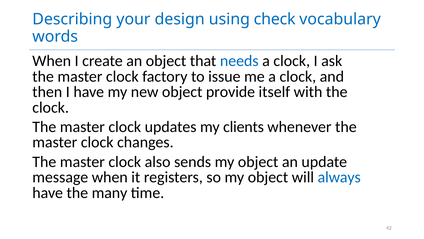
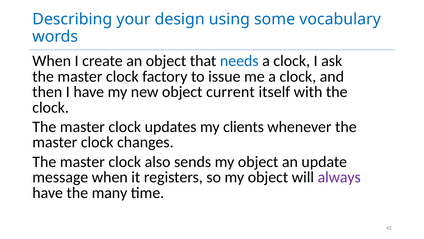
check: check -> some (275, 19)
provide: provide -> current (230, 92)
always colour: blue -> purple (339, 177)
